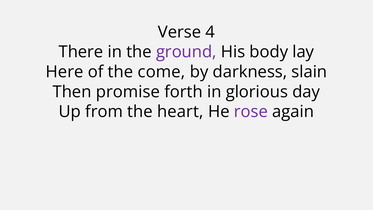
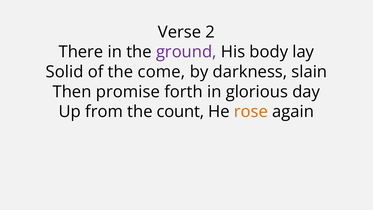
4: 4 -> 2 (210, 32)
Here: Here -> Solid (65, 72)
heart: heart -> count (180, 112)
rose colour: purple -> orange (251, 112)
